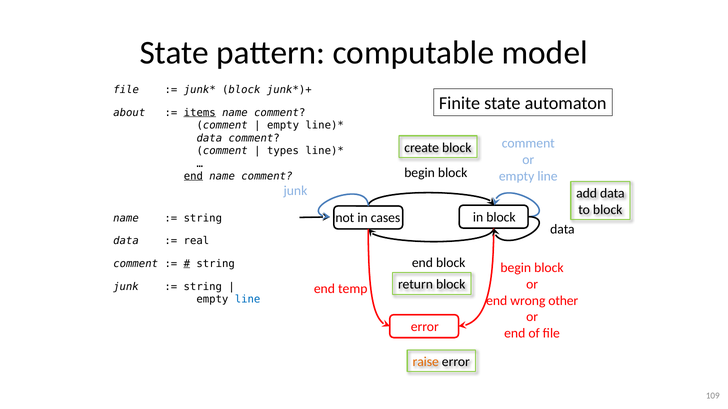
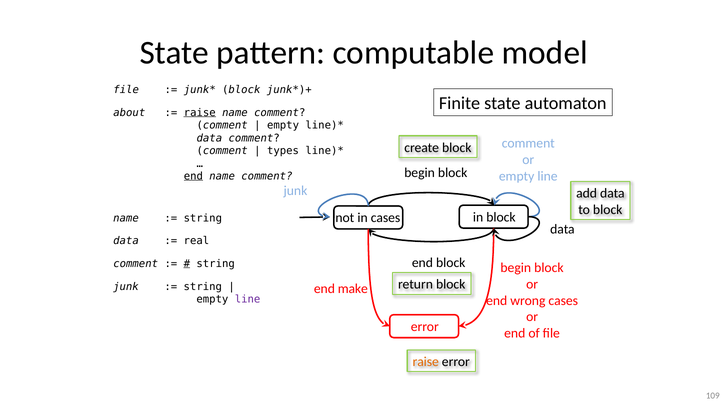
items: items -> raise (200, 113)
temp: temp -> make (353, 289)
line colour: blue -> purple (248, 300)
wrong other: other -> cases (563, 301)
